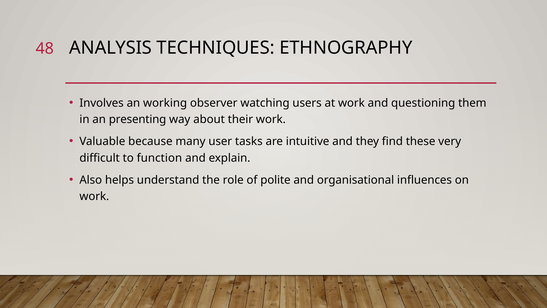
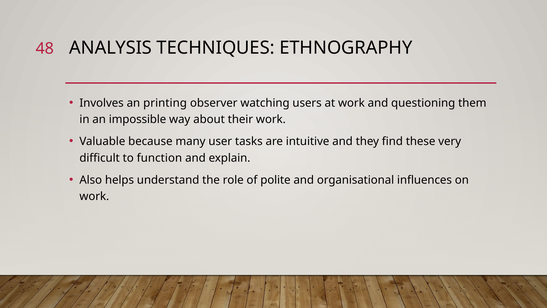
working: working -> printing (165, 103)
presenting: presenting -> impossible (138, 119)
